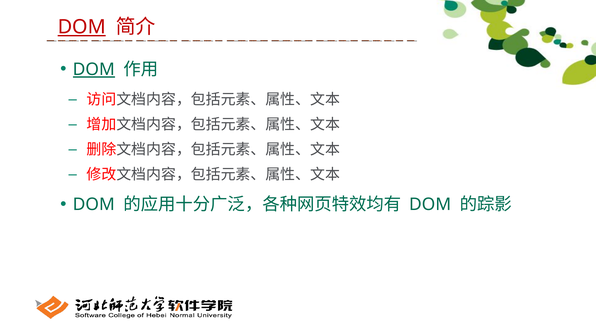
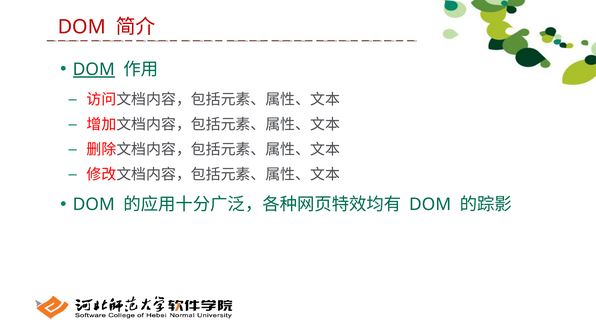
DOM underline: present -> none (82, 27)
